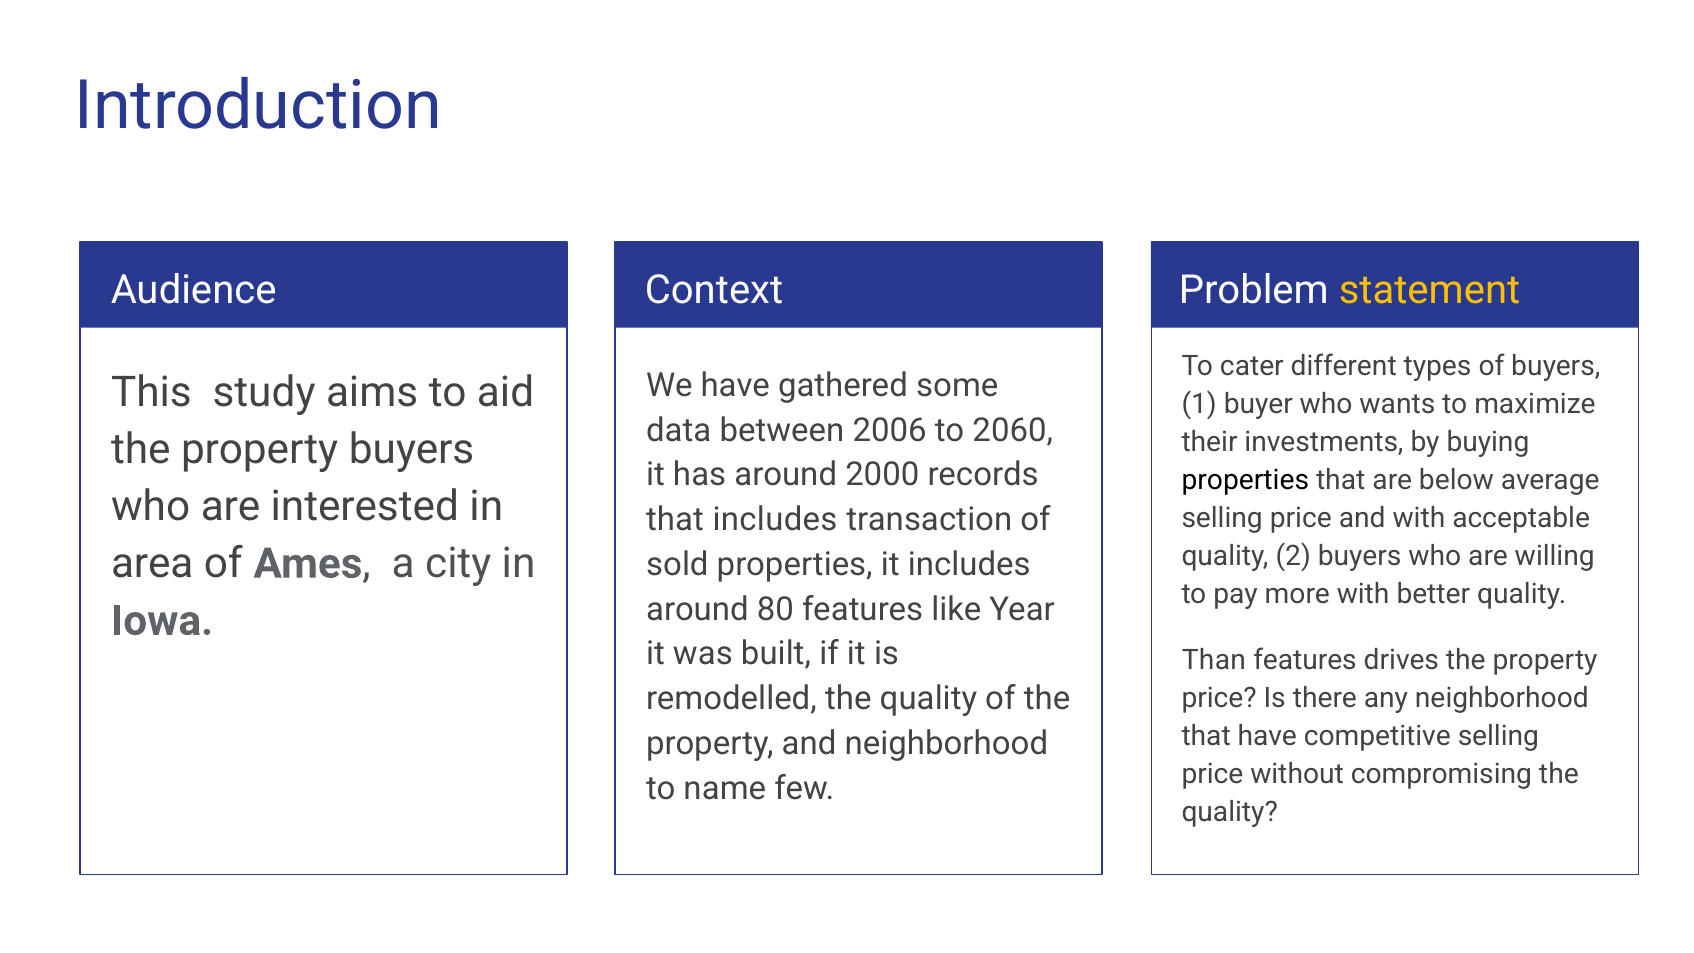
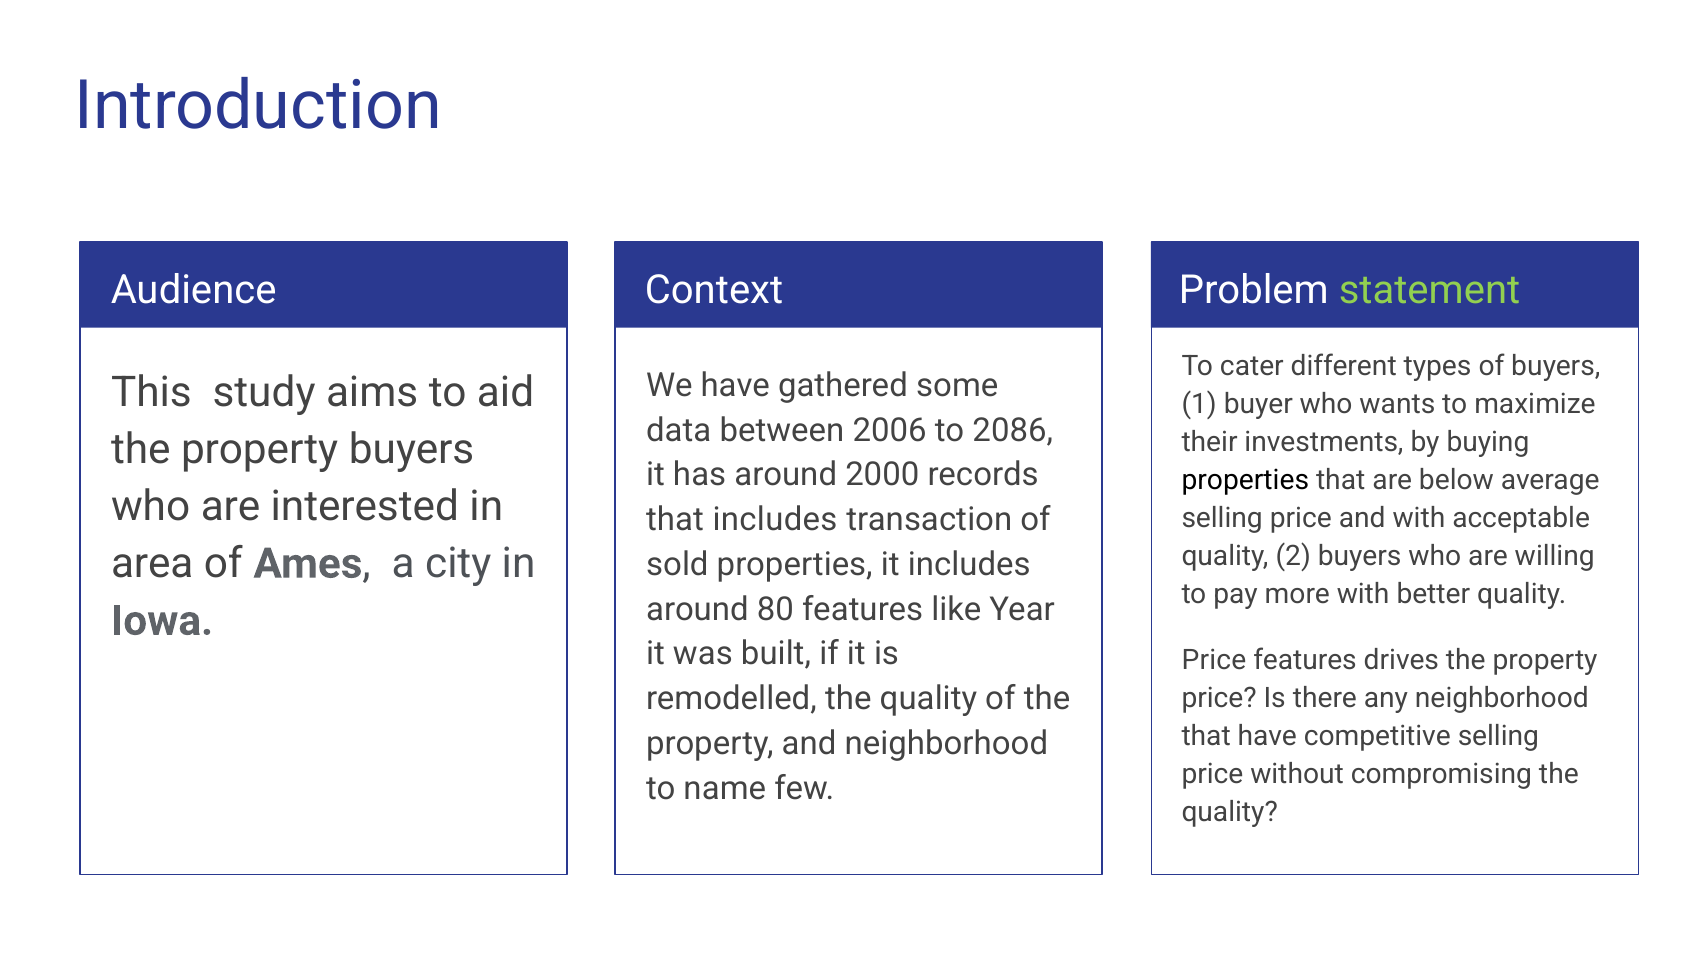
statement colour: yellow -> light green (1430, 290)
2060: 2060 -> 2086 (1013, 430)
Than: Than -> Price (1214, 660)
